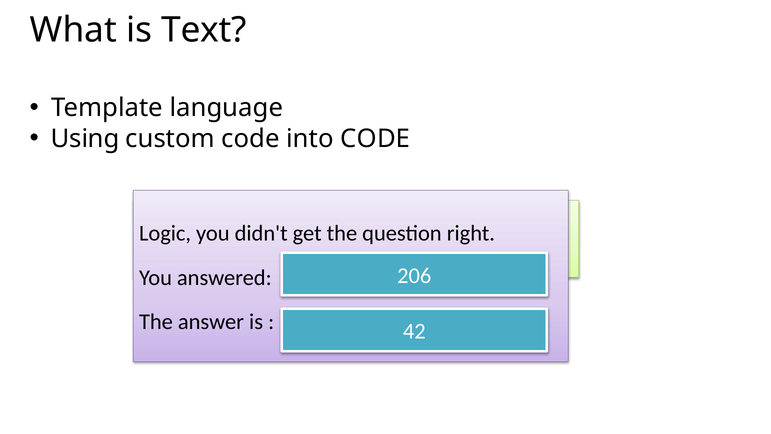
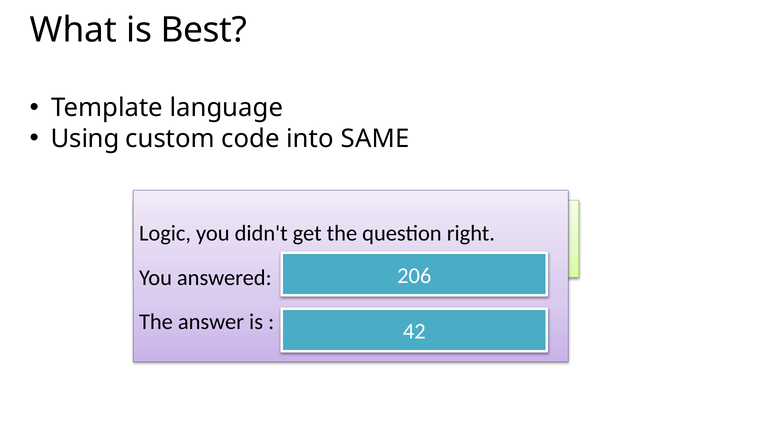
Text: Text -> Best (204, 30)
into CODE: CODE -> SAME (375, 139)
